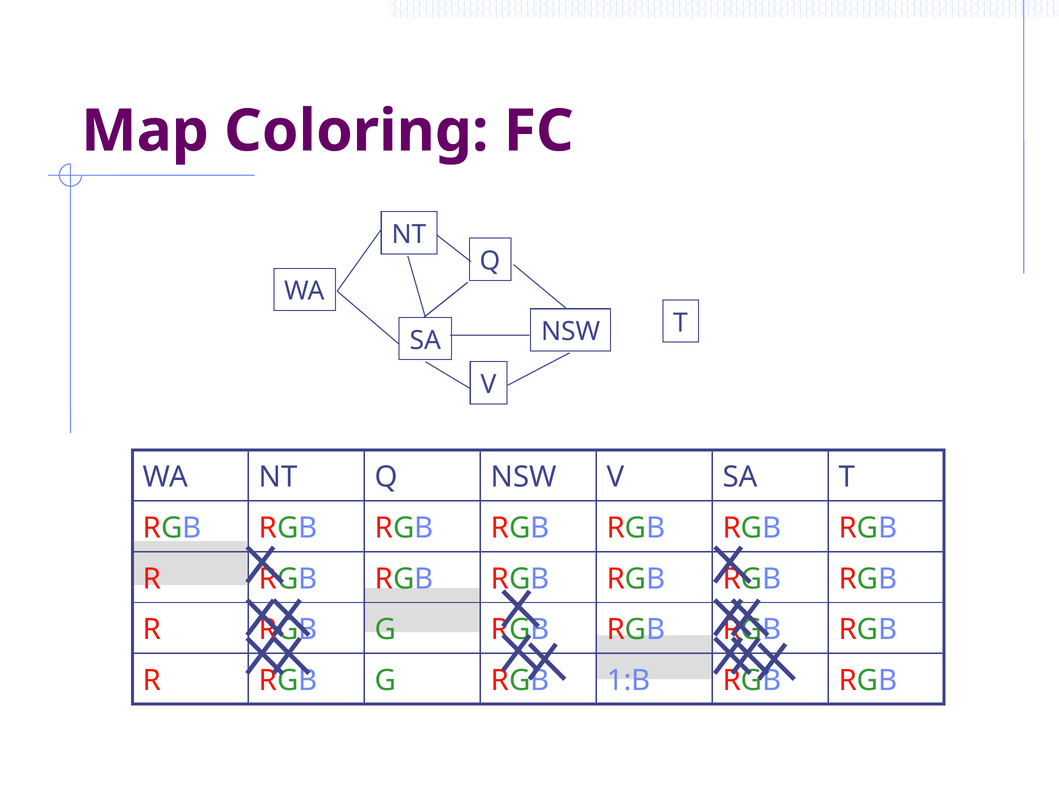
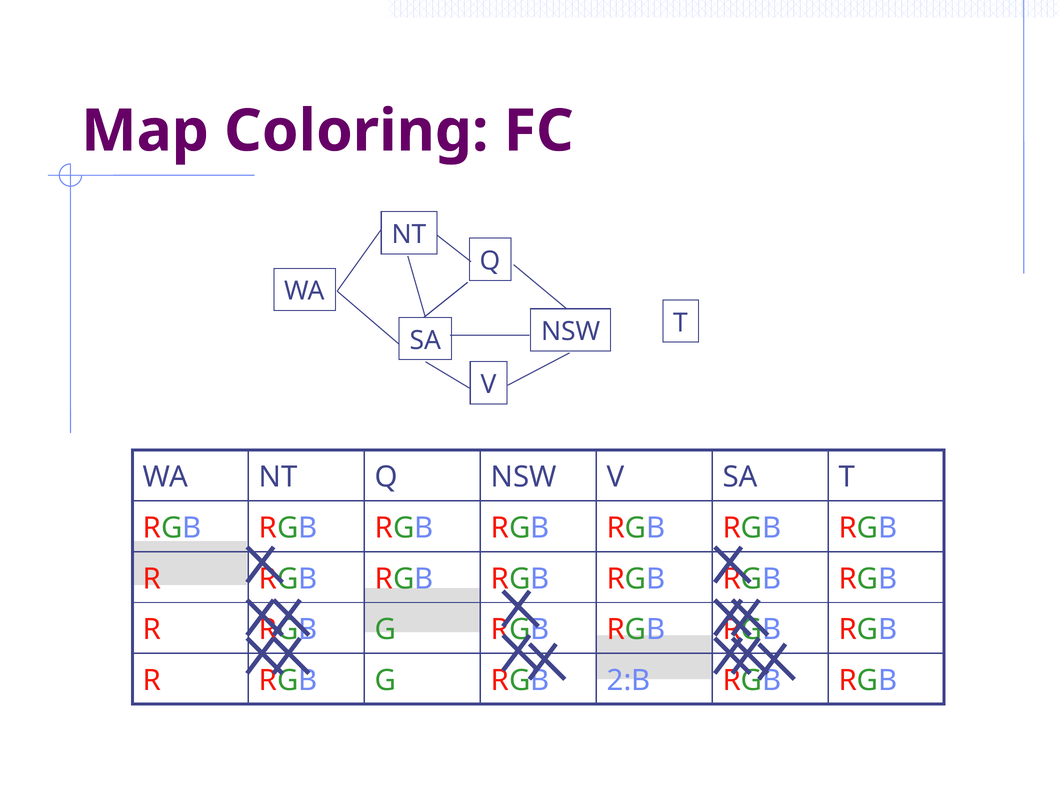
1:B: 1:B -> 2:B (629, 681)
